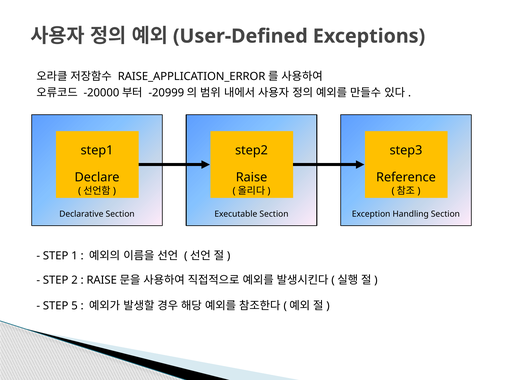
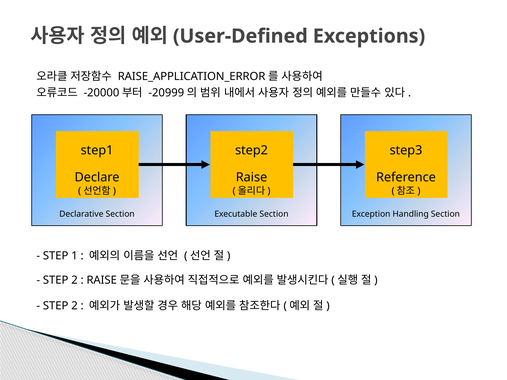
5: 5 -> 2 (74, 306)
